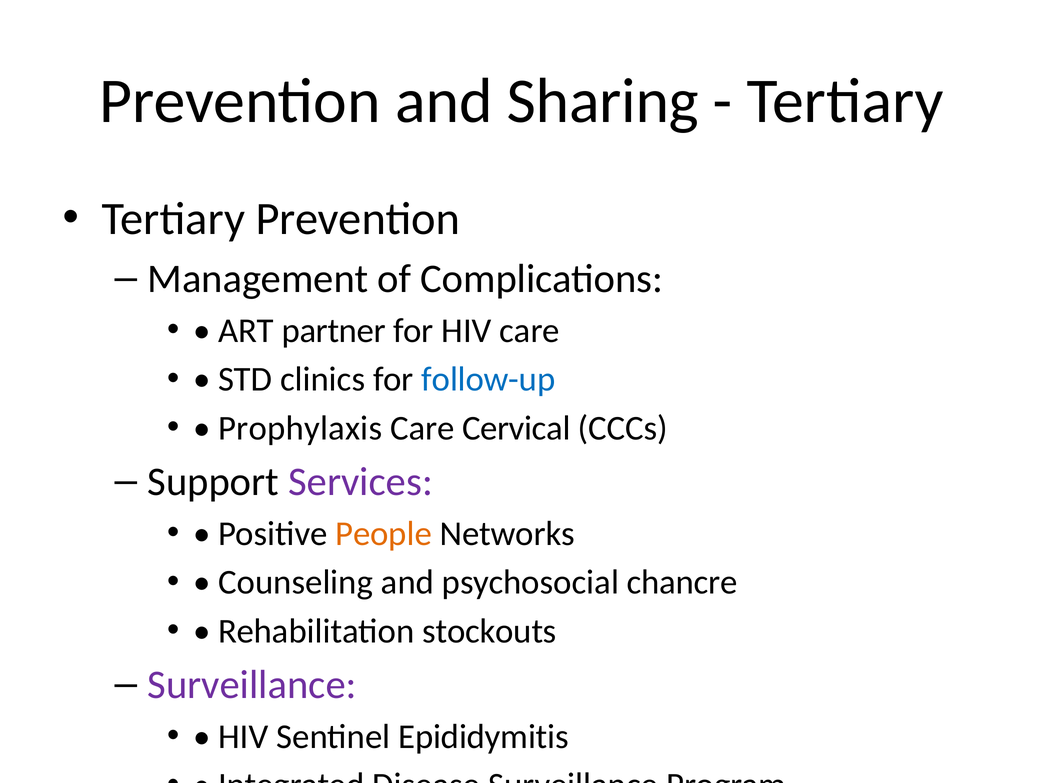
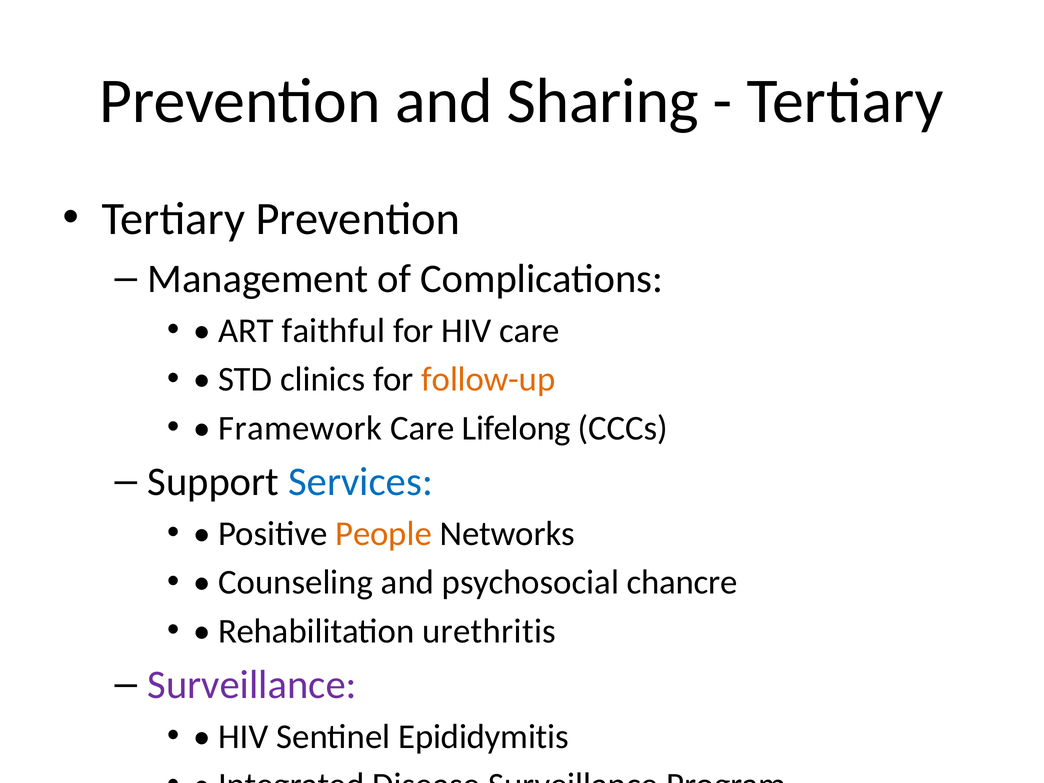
partner: partner -> faithful (333, 331)
follow-up colour: blue -> orange (488, 379)
Prophylaxis: Prophylaxis -> Framework (300, 428)
Cervical: Cervical -> Lifelong (516, 428)
Services colour: purple -> blue (361, 482)
stockouts: stockouts -> urethritis (489, 631)
